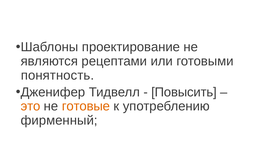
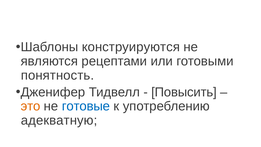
проектирование: проектирование -> конструируются (131, 47)
готовые colour: orange -> blue (86, 106)
фирменный: фирменный -> адекватную (59, 120)
